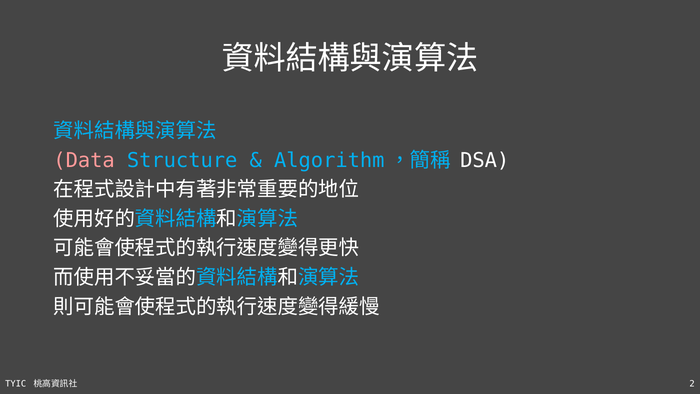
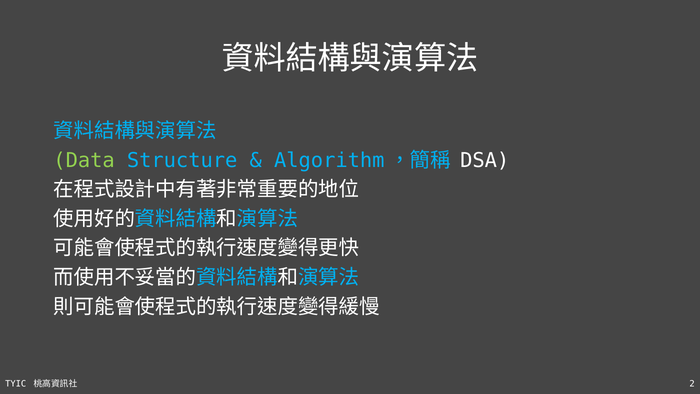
Data colour: pink -> light green (84, 160)
